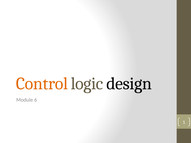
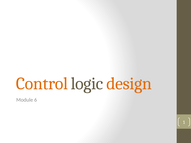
design colour: black -> orange (129, 84)
